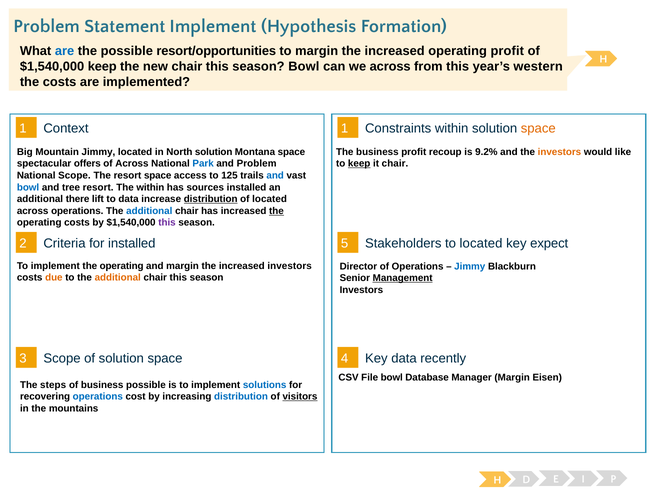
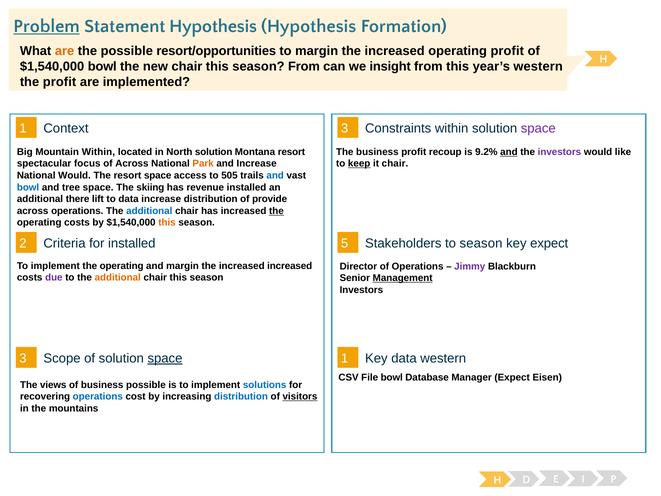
Problem underline: none -> present (47, 26)
Statement Implement: Implement -> Hypothesis (213, 26)
are colour: blue -> orange (65, 51)
$1,540,000 keep: keep -> bowl (102, 66)
season Bowl: Bowl -> From (304, 66)
we across: across -> insight (390, 66)
the costs: costs -> profit (60, 82)
1 1: 1 -> 3 (345, 128)
space colour: orange -> purple (538, 128)
and underline: none -> present (509, 152)
investors colour: orange -> purple (559, 152)
Mountain Jimmy: Jimmy -> Within (98, 152)
Montana space: space -> resort (291, 152)
offers: offers -> focus (87, 164)
Park colour: blue -> orange (203, 164)
and Problem: Problem -> Increase (257, 164)
National Scope: Scope -> Would (74, 175)
125: 125 -> 505 (229, 175)
tree resort: resort -> space (98, 187)
The within: within -> skiing (150, 187)
sources: sources -> revenue (205, 187)
distribution underline: present -> none (211, 199)
of located: located -> provide (270, 199)
this colour: purple -> orange (167, 222)
to located: located -> season (481, 243)
increased investors: investors -> increased (290, 266)
Jimmy colour: blue -> purple (470, 266)
due colour: orange -> purple (54, 277)
space underline: none -> present (165, 358)
data recently: recently -> western (443, 358)
3 4: 4 -> 1 (345, 358)
Manager Margin: Margin -> Expect (512, 377)
steps: steps -> views (53, 385)
